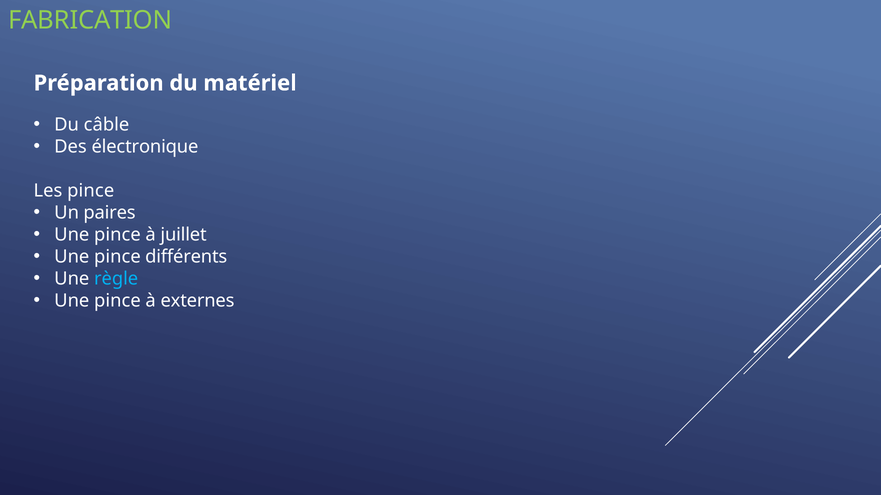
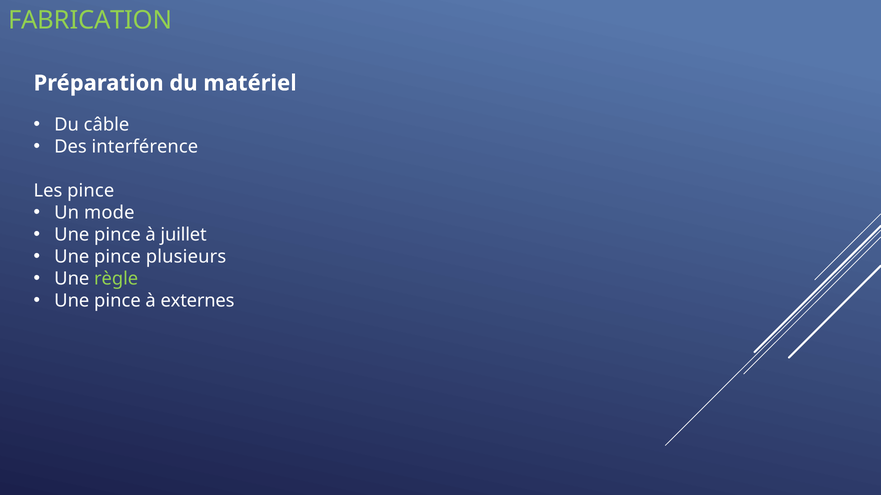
électronique: électronique -> interférence (145, 147)
paires: paires -> mode (109, 213)
différents: différents -> plusieurs (186, 257)
règle colour: light blue -> light green (116, 279)
